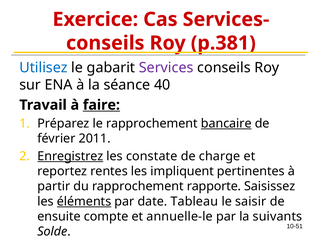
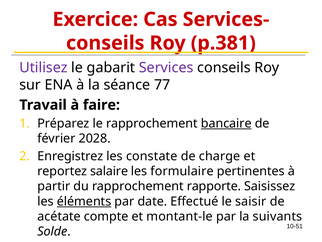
Utilisez colour: blue -> purple (43, 68)
40: 40 -> 77 (162, 85)
faire underline: present -> none (101, 105)
2011: 2011 -> 2028 (95, 138)
Enregistrez underline: present -> none (70, 156)
rentes: rentes -> salaire (109, 171)
impliquent: impliquent -> formulaire (182, 171)
Tableau: Tableau -> Effectué (194, 201)
ensuite: ensuite -> acétate (59, 216)
annuelle-le: annuelle-le -> montant-le (180, 216)
